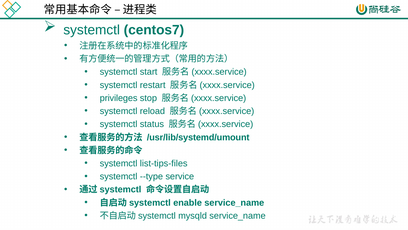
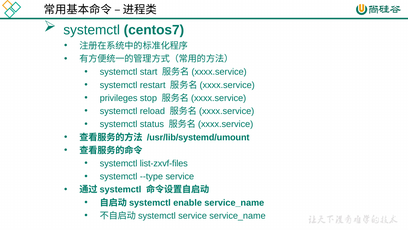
list-tips-files: list-tips-files -> list-zxvf-files (164, 163)
mysqld: mysqld -> service (193, 215)
